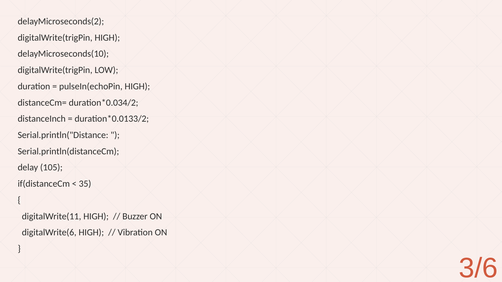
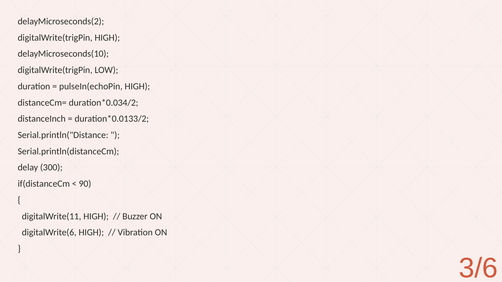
105: 105 -> 300 (51, 168)
35: 35 -> 90 (85, 184)
